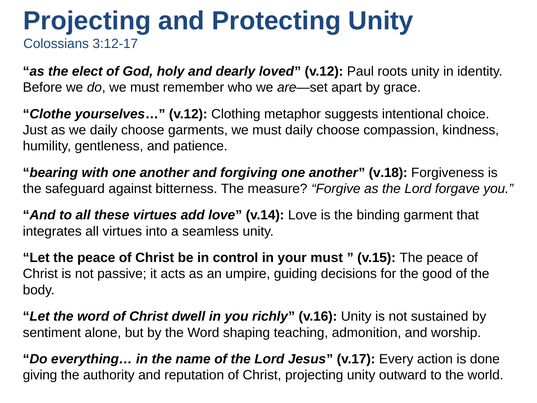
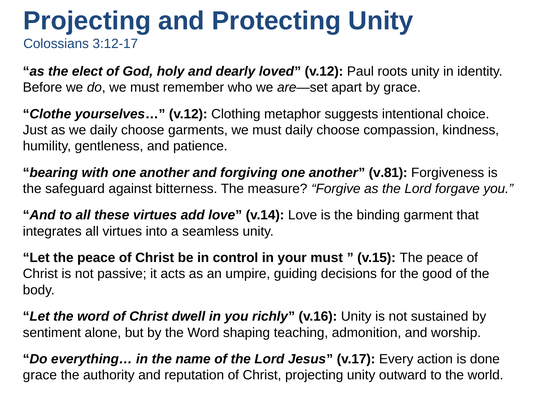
v.18: v.18 -> v.81 (388, 173)
giving: giving -> grace (40, 375)
